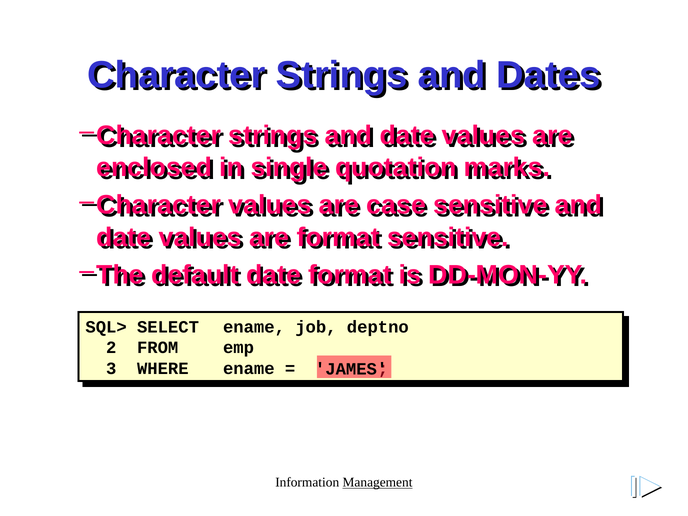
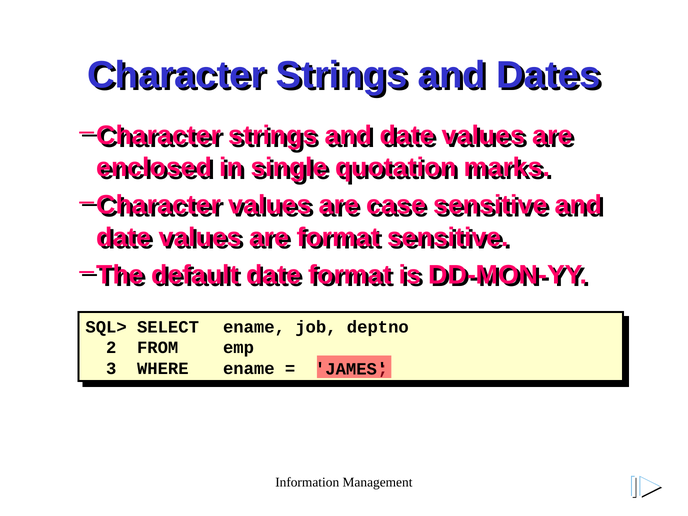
Management underline: present -> none (378, 483)
